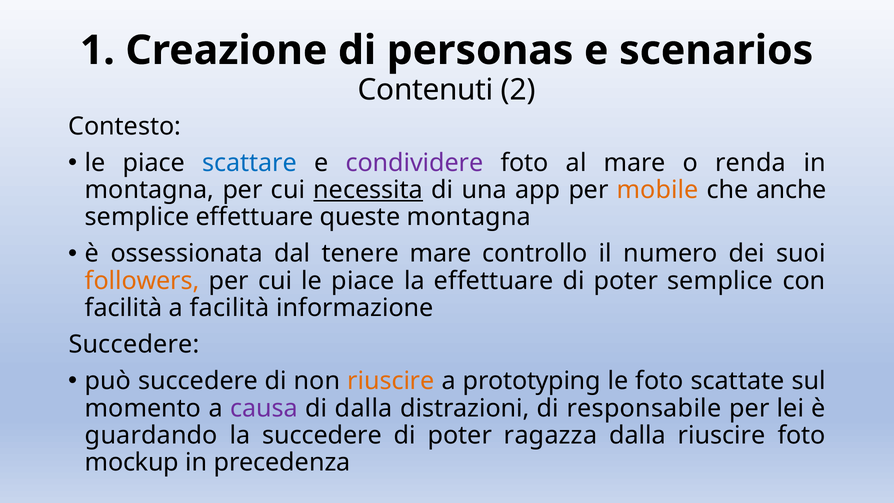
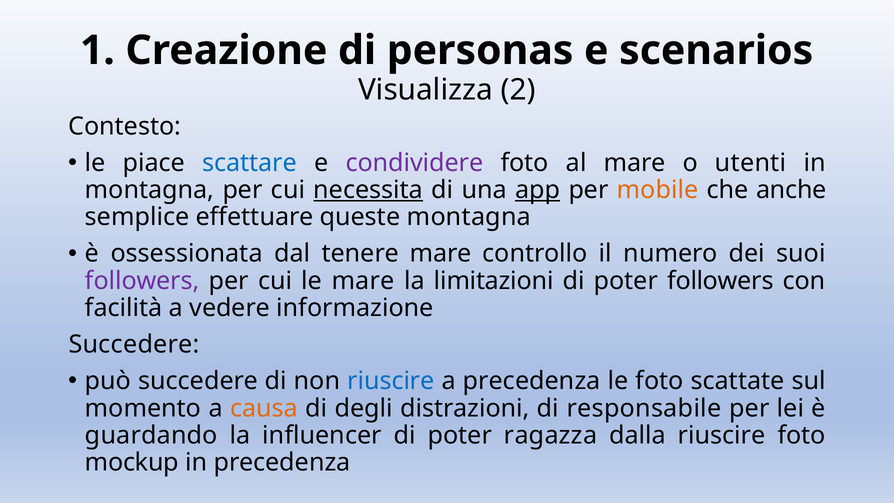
Contenuti: Contenuti -> Visualizza (426, 90)
renda: renda -> utenti (751, 163)
app underline: none -> present (538, 190)
followers colour: orange -> purple (142, 281)
cui le piace: piace -> mare (363, 281)
la effettuare: effettuare -> limitazioni (494, 281)
poter semplice: semplice -> followers (720, 281)
a facilità: facilità -> vedere (230, 308)
riuscire colour: orange -> blue (391, 381)
a prototyping: prototyping -> precedenza (532, 381)
causa colour: purple -> orange (264, 408)
di dalla: dalla -> degli (364, 408)
la succedere: succedere -> influencer (322, 435)
